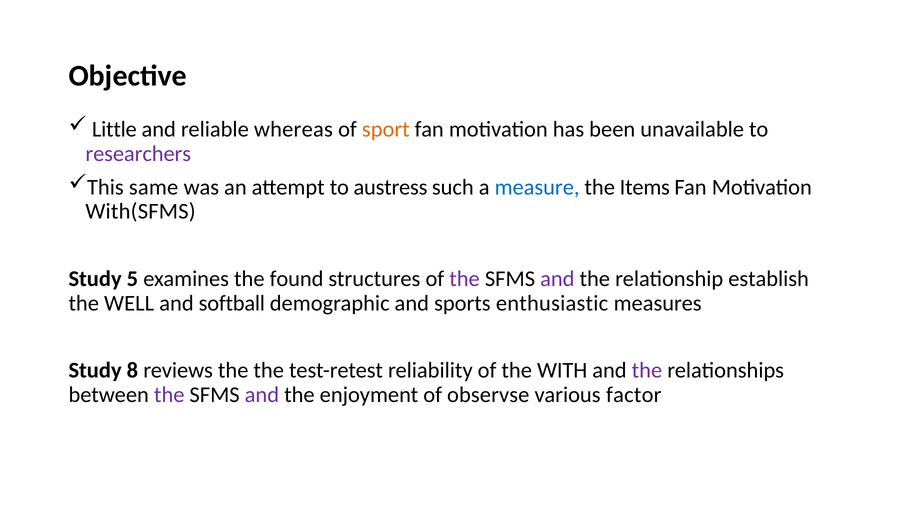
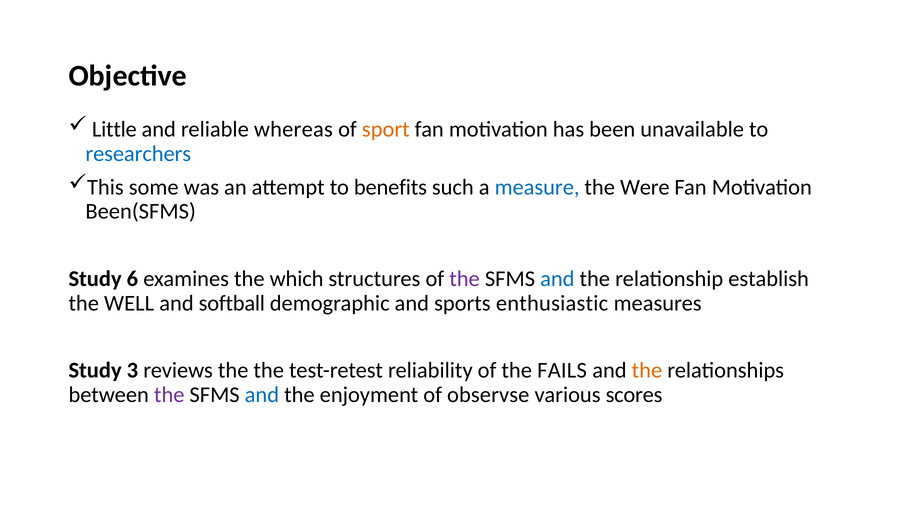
researchers colour: purple -> blue (138, 154)
same: same -> some (154, 187)
austress: austress -> benefits (390, 187)
Items: Items -> Were (645, 187)
With(SFMS: With(SFMS -> Been(SFMS (141, 211)
5: 5 -> 6 (132, 279)
found: found -> which (297, 279)
and colour: purple -> blue (557, 279)
8: 8 -> 3 (132, 370)
WITH: WITH -> FAILS (562, 370)
the colour: purple -> orange (647, 370)
and colour: purple -> blue (262, 394)
factor: factor -> scores (634, 394)
